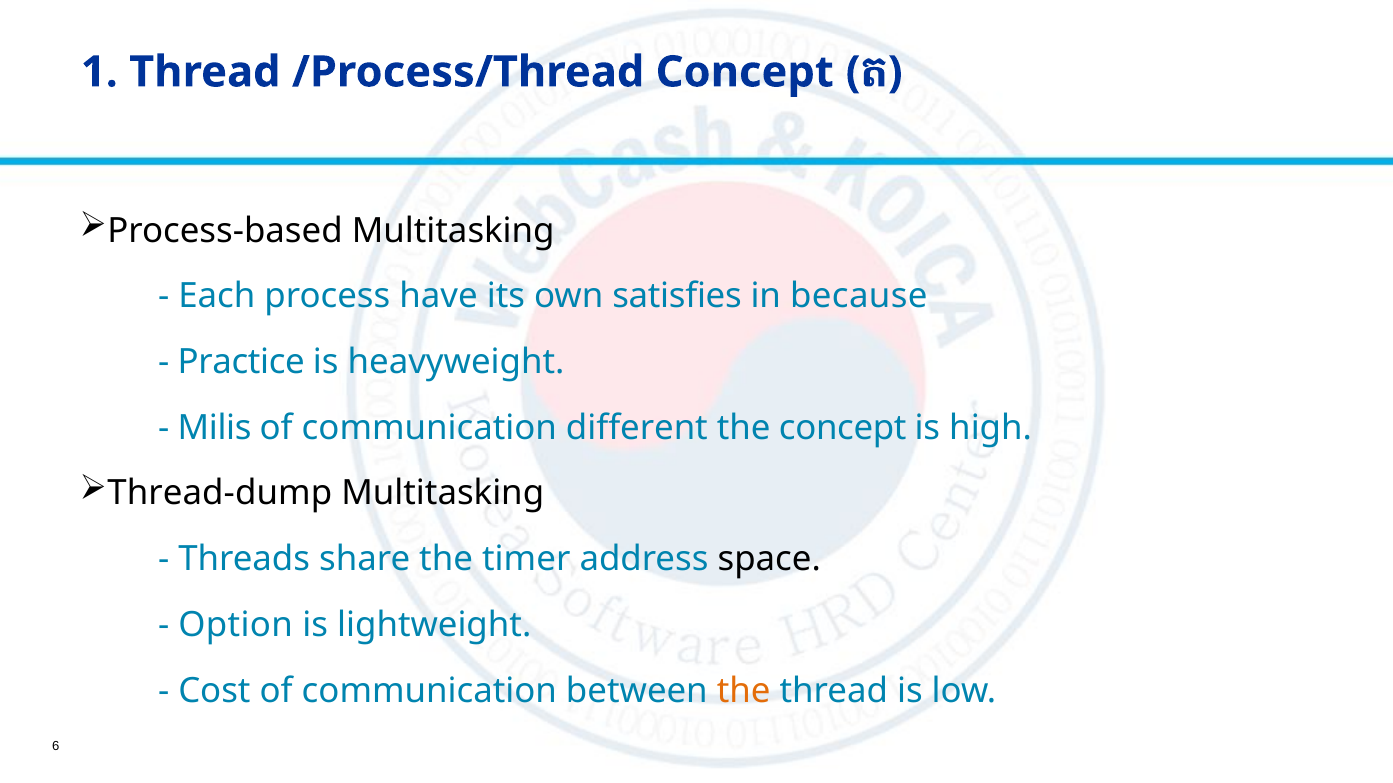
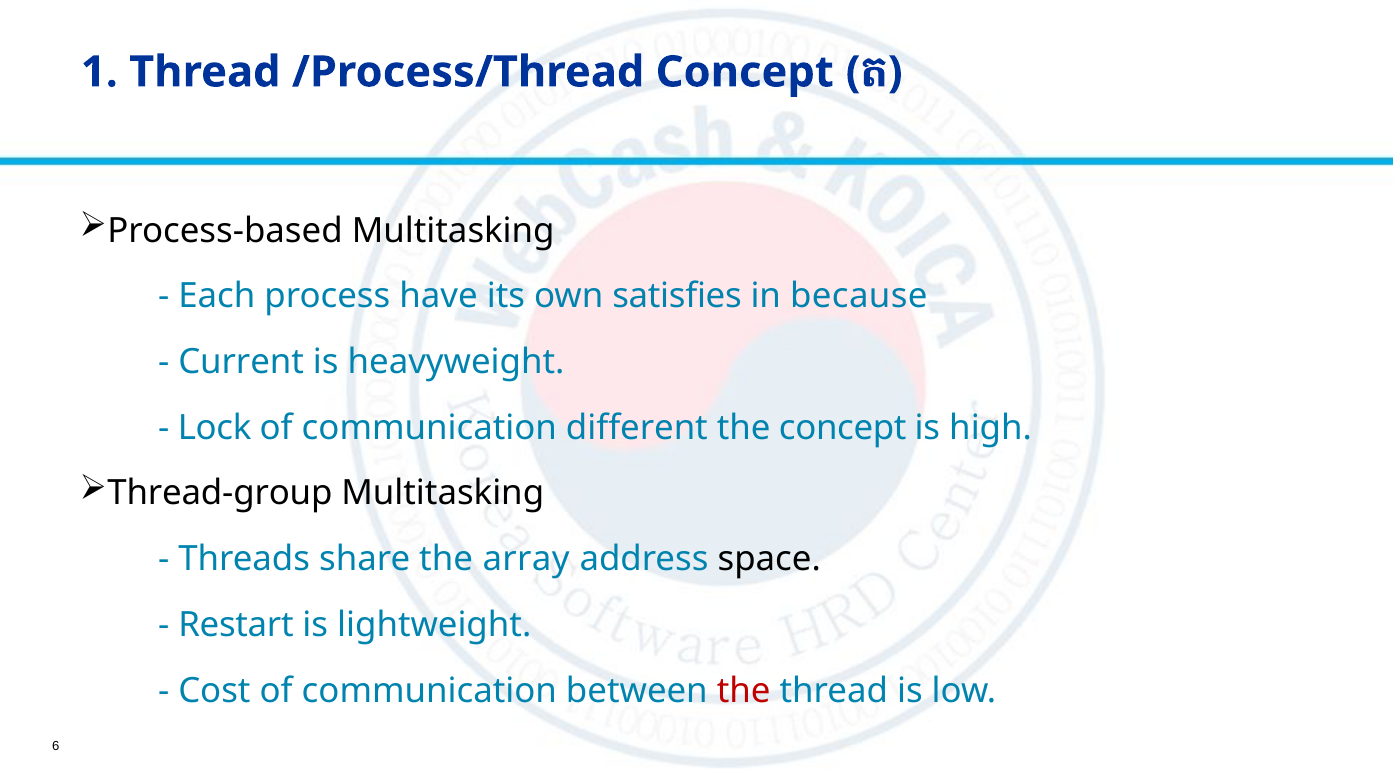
Practice: Practice -> Current (241, 362)
Milis: Milis -> Lock (215, 428)
Thread-dump: Thread-dump -> Thread-group (220, 494)
timer: timer -> array (526, 560)
Option: Option -> Restart (236, 625)
the colour: orange -> red (744, 691)
